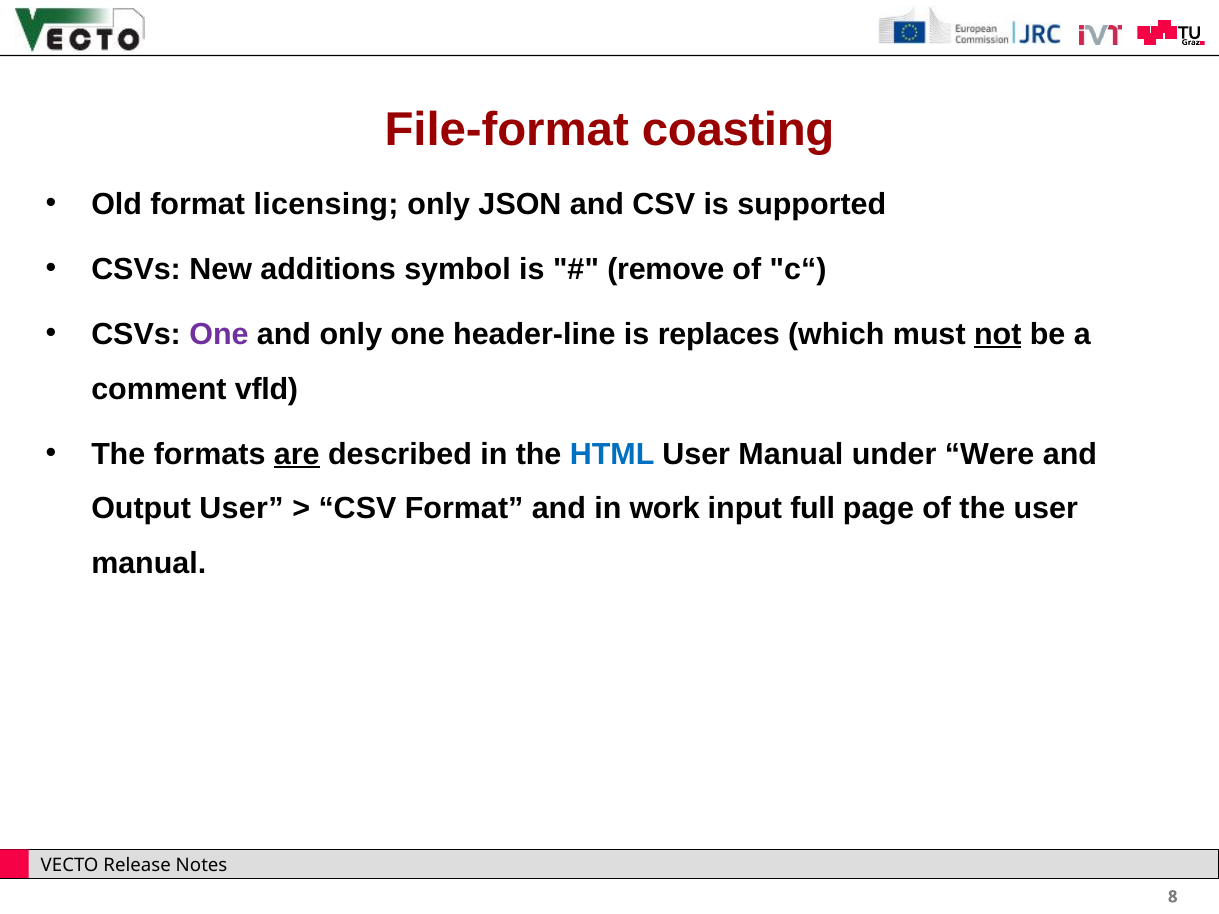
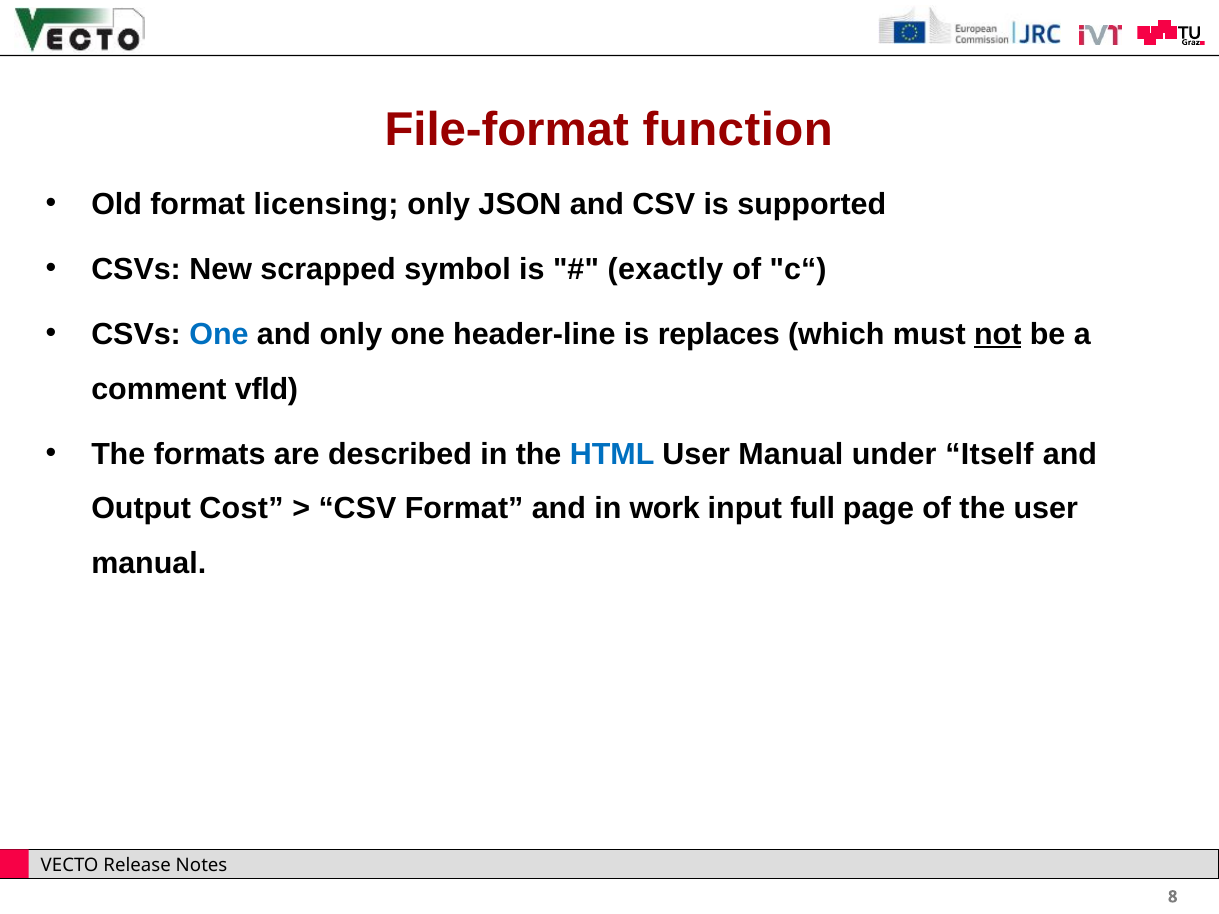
coasting: coasting -> function (738, 130)
additions: additions -> scrapped (328, 269)
remove: remove -> exactly (666, 269)
One colour: purple -> blue (219, 334)
are underline: present -> none (297, 454)
Were: Were -> Itself (989, 454)
Output User: User -> Cost (241, 509)
